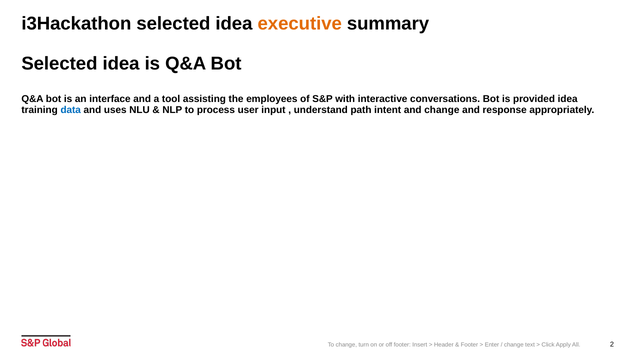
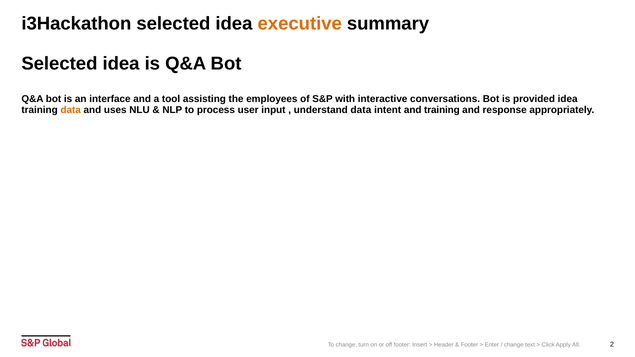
data colour: blue -> orange (71, 110)
understand path: path -> data (361, 110)
and change: change -> training (442, 110)
